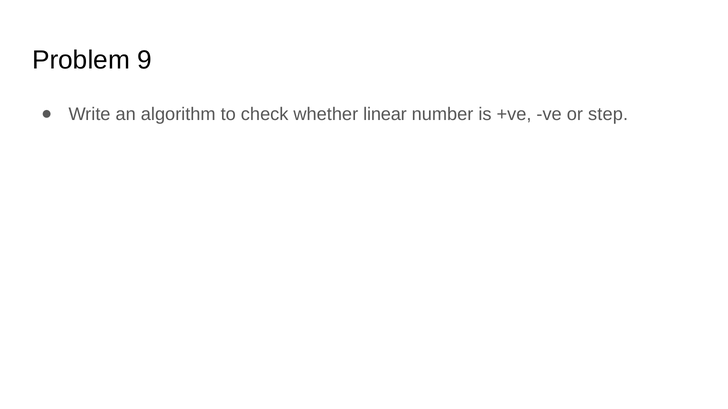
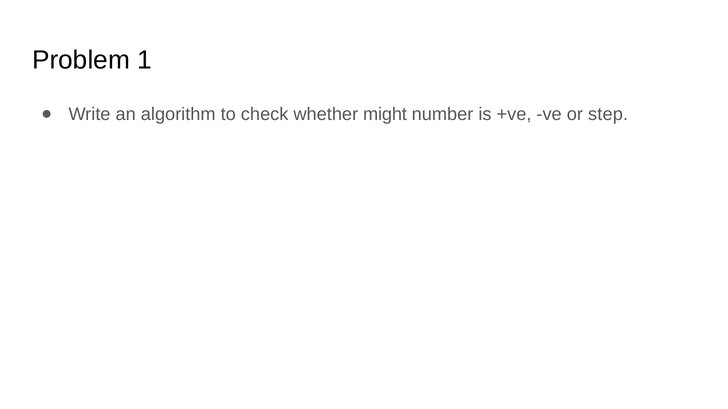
9: 9 -> 1 (145, 60)
linear: linear -> might (385, 114)
